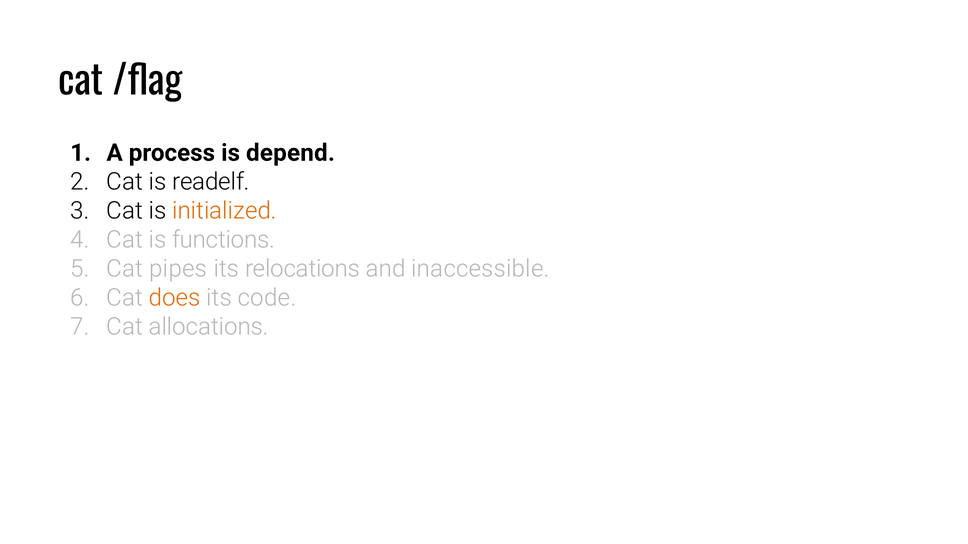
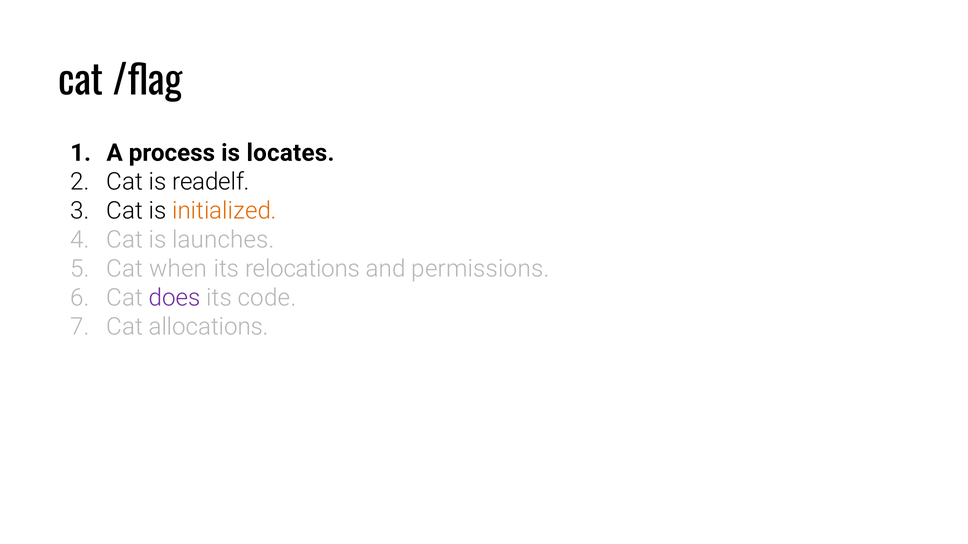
depend: depend -> locates (290, 153)
functions: functions -> launches (223, 240)
pipes: pipes -> when (178, 269)
inaccessible: inaccessible -> permissions (480, 269)
does colour: orange -> purple (175, 298)
